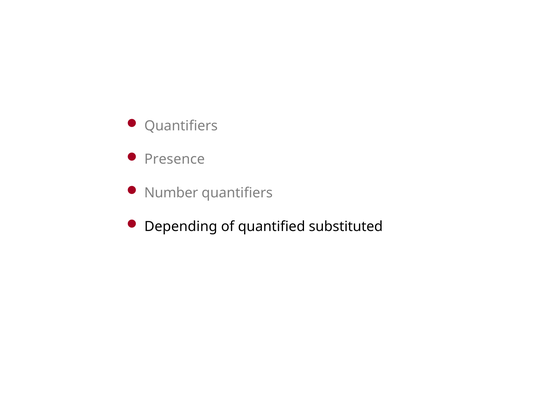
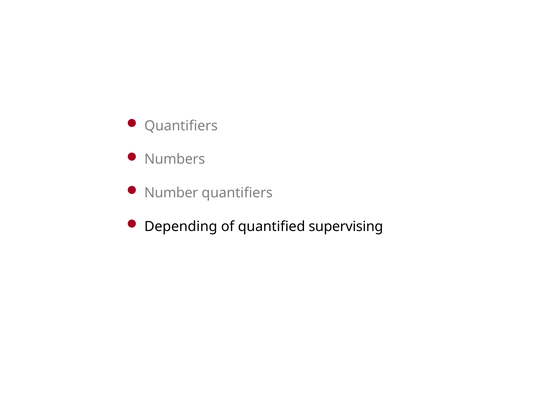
Presence: Presence -> Numbers (175, 159)
substituted: substituted -> supervising (346, 227)
